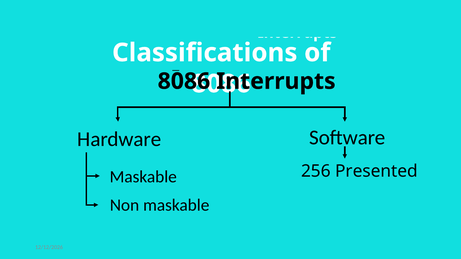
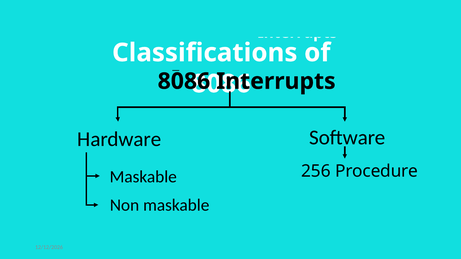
Presented: Presented -> Procedure (377, 171)
